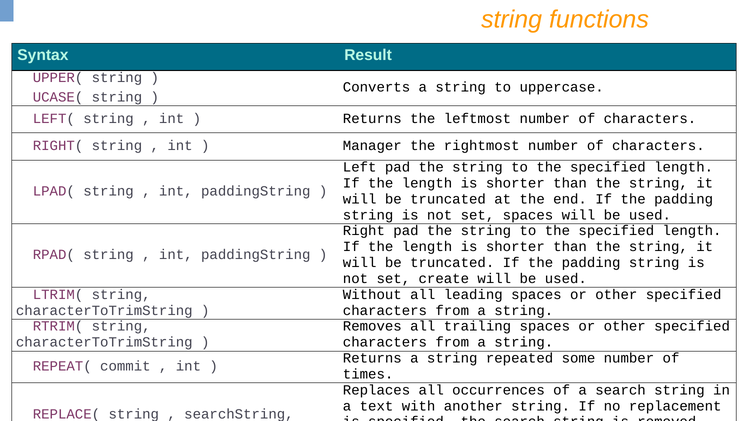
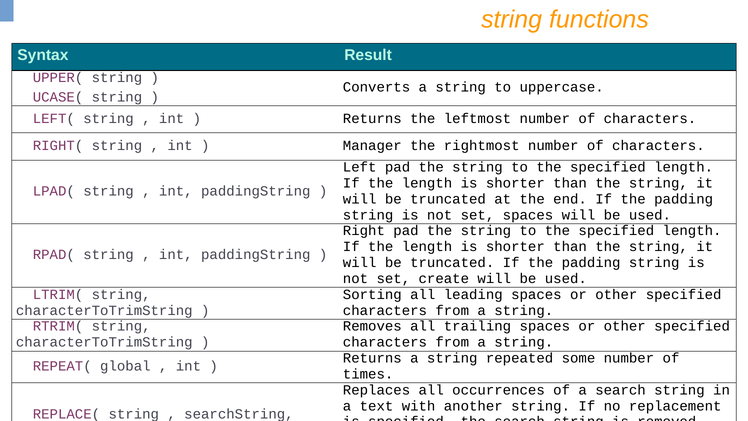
Without: Without -> Sorting (372, 294)
commit: commit -> global (125, 366)
